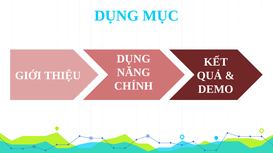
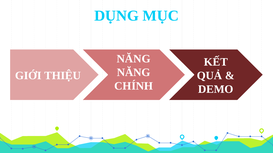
DỤNG: DỤNG -> NĂNG (134, 59)
